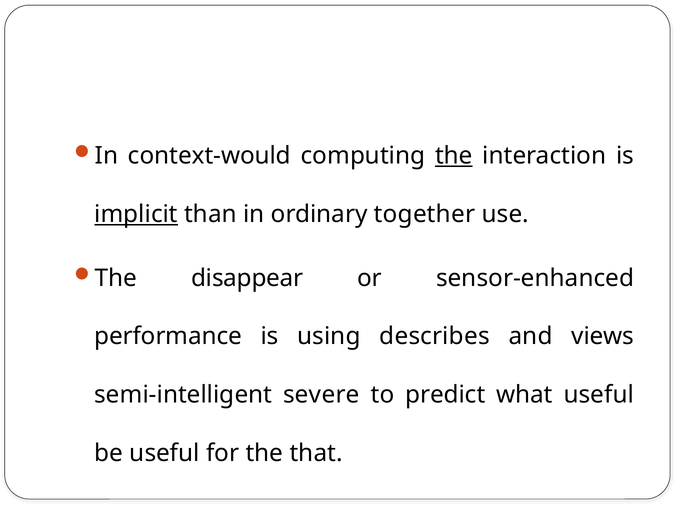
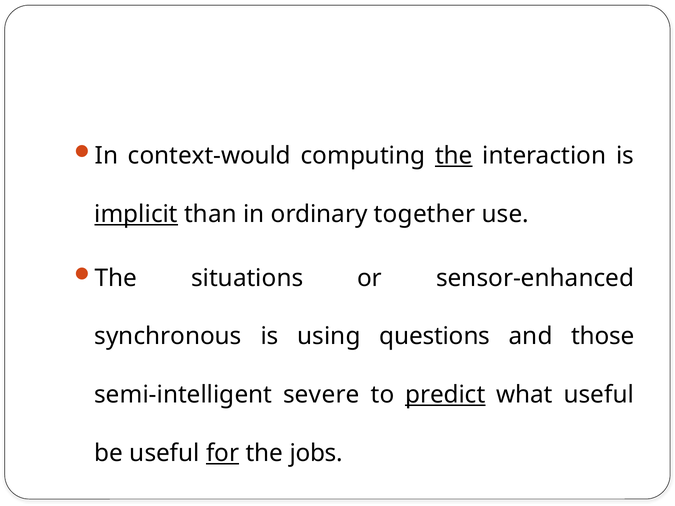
disappear: disappear -> situations (247, 278)
performance: performance -> synchronous (168, 337)
describes: describes -> questions (435, 337)
views: views -> those (603, 337)
predict underline: none -> present (445, 395)
for underline: none -> present (223, 454)
that: that -> jobs (316, 454)
